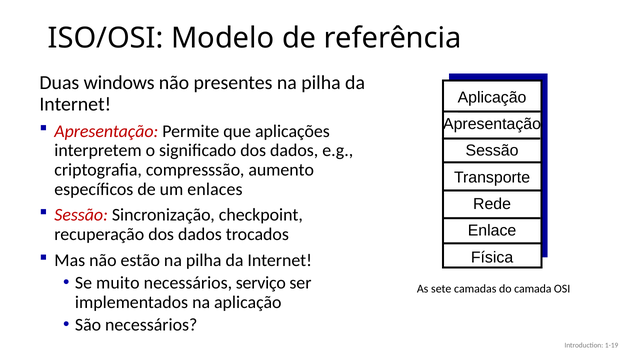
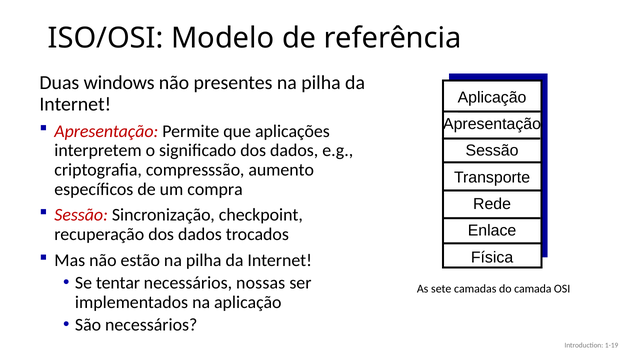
enlaces: enlaces -> compra (215, 189)
muito: muito -> tentar (118, 283)
serviço: serviço -> nossas (261, 283)
